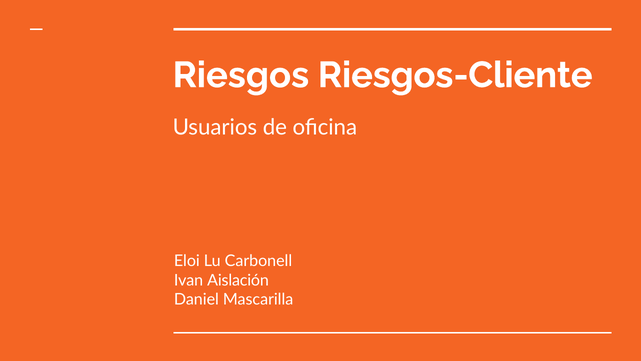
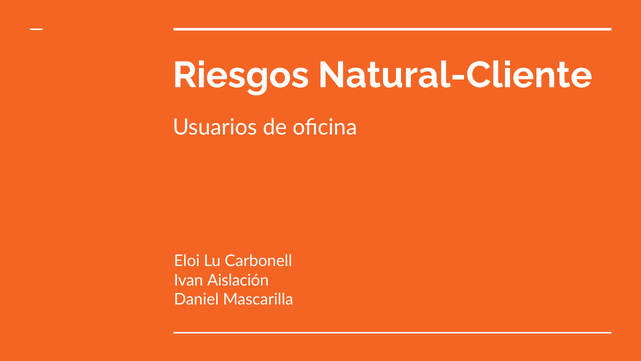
Riesgos-Cliente: Riesgos-Cliente -> Natural-Cliente (455, 75)
